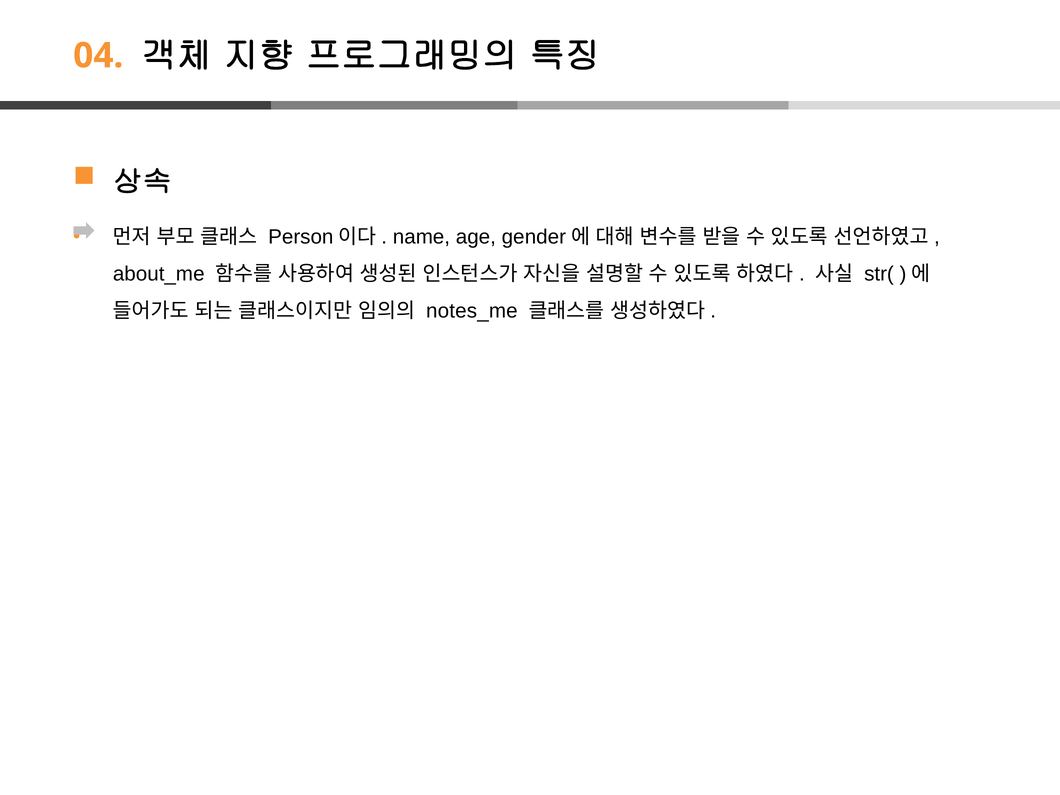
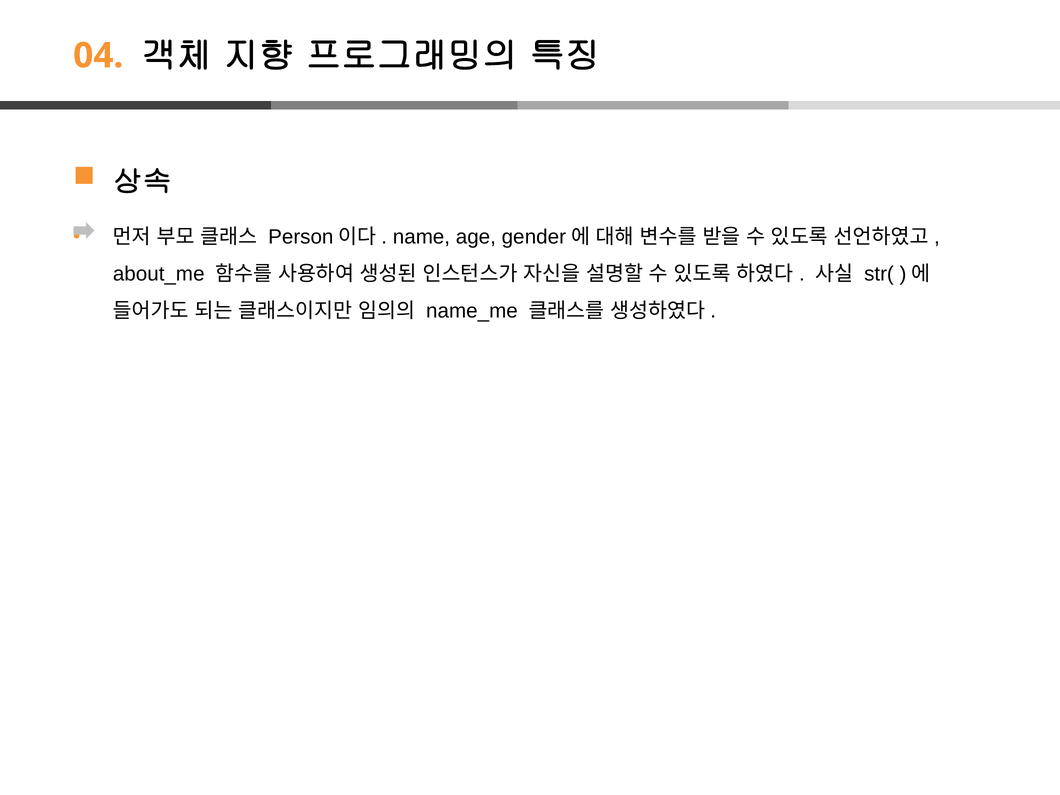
notes_me: notes_me -> name_me (472, 311)
